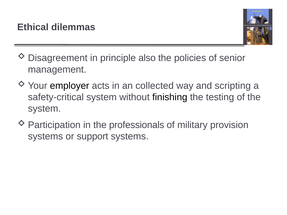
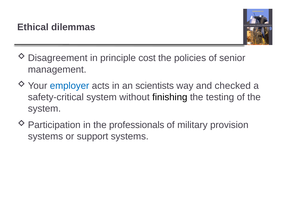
also: also -> cost (147, 58)
employer colour: black -> blue (70, 86)
collected: collected -> scientists (155, 86)
scripting: scripting -> checked (233, 86)
